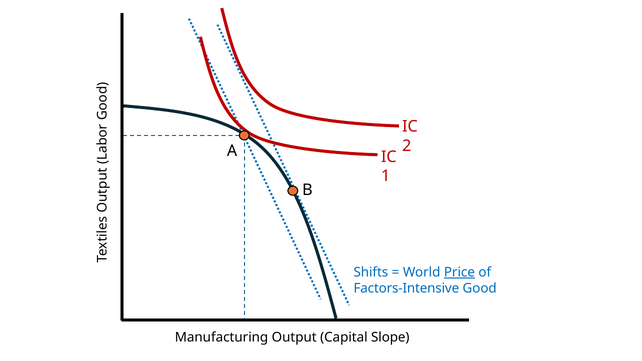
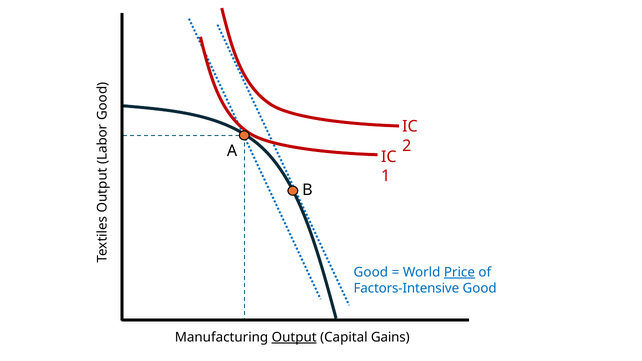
Shifts: Shifts -> Good (371, 272)
Output underline: none -> present (294, 337)
Slope: Slope -> Gains (390, 337)
